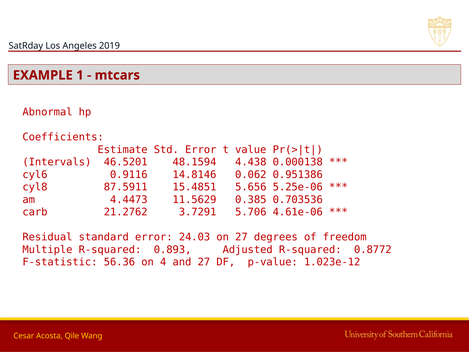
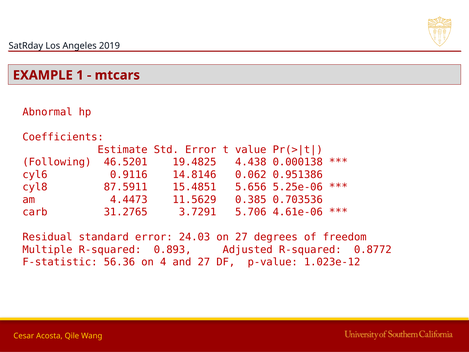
Intervals: Intervals -> Following (57, 162)
48.1594: 48.1594 -> 19.4825 (194, 162)
21.2762: 21.2762 -> 31.2765 (126, 212)
